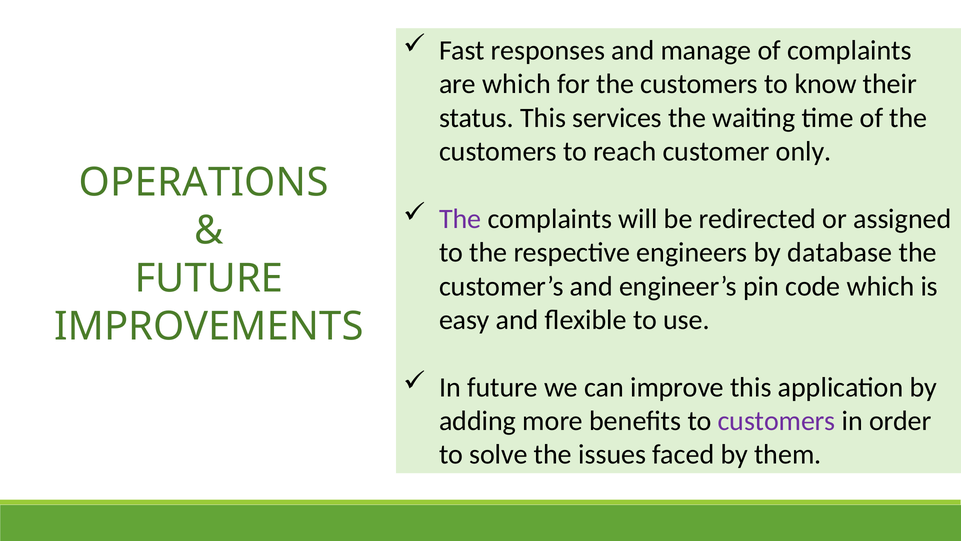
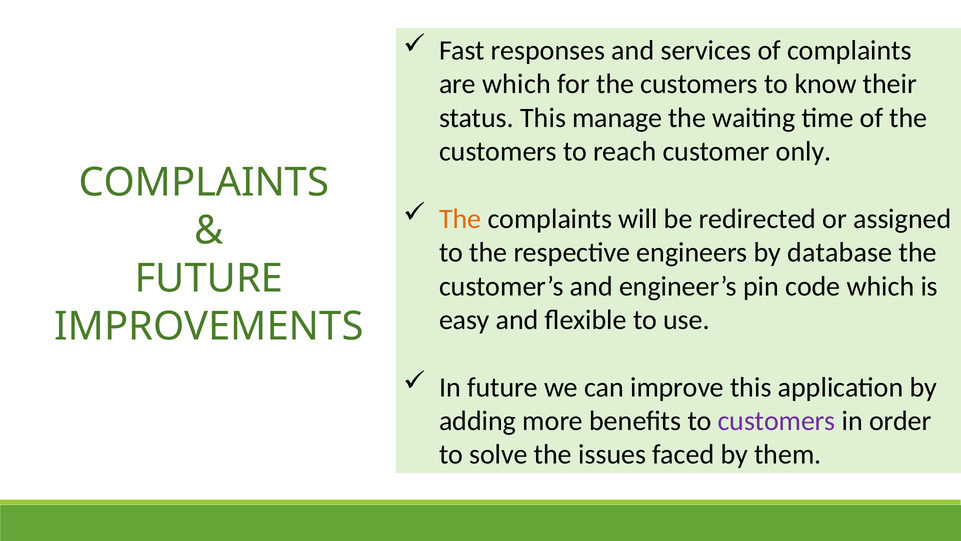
manage: manage -> services (706, 51)
services: services -> manage (617, 118)
OPERATIONS: OPERATIONS -> COMPLAINTS (204, 182)
The colour: purple -> orange (460, 219)
